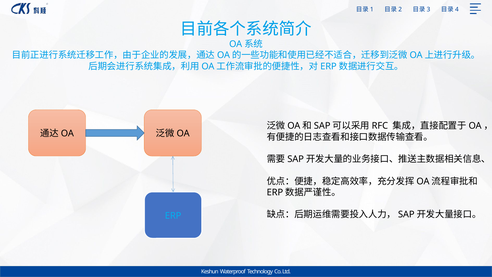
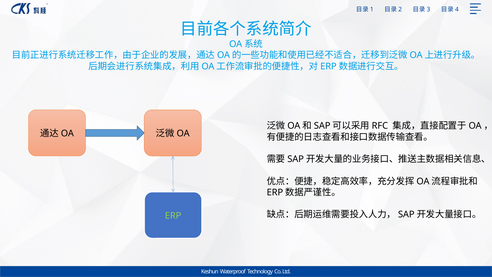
ERP colour: light blue -> light green (173, 216)
